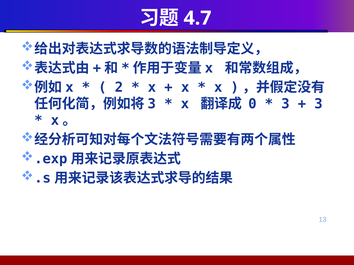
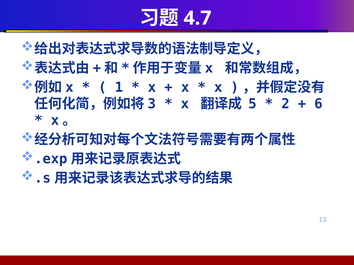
2: 2 -> 1 (119, 88)
0: 0 -> 5 (252, 104)
3: 3 -> 2 (285, 104)
3: 3 -> 6 (319, 104)
